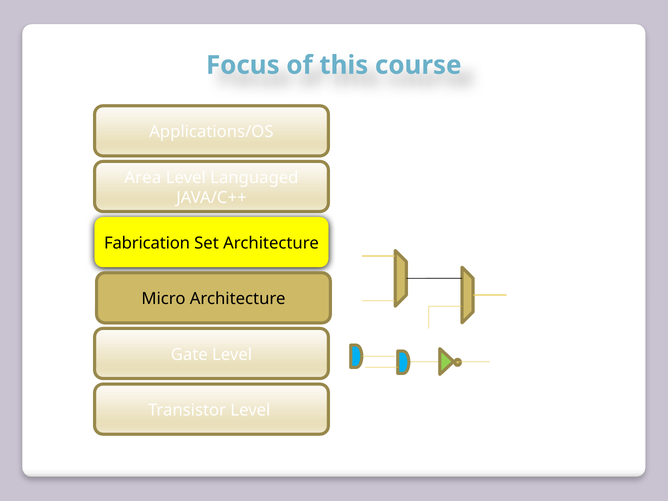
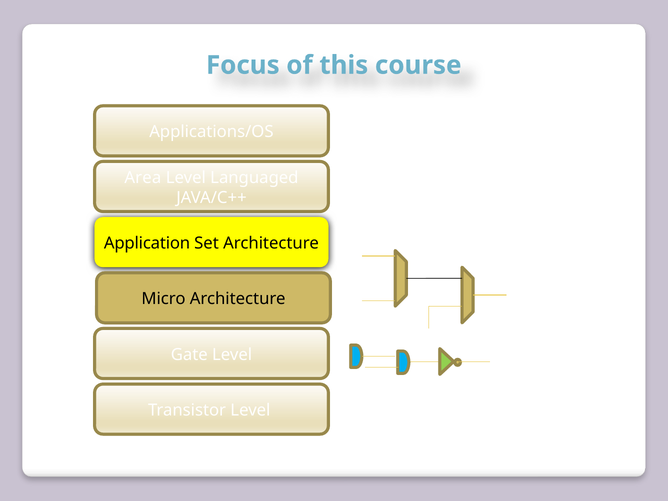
Fabrication: Fabrication -> Application (147, 243)
